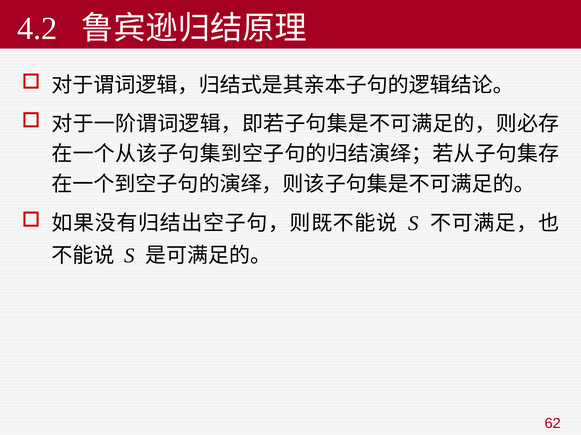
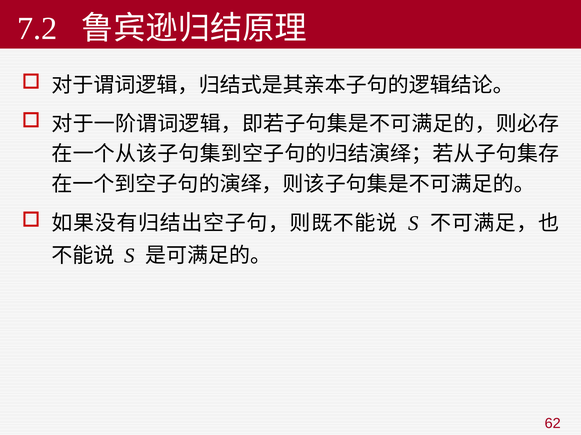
4.2: 4.2 -> 7.2 (37, 29)
